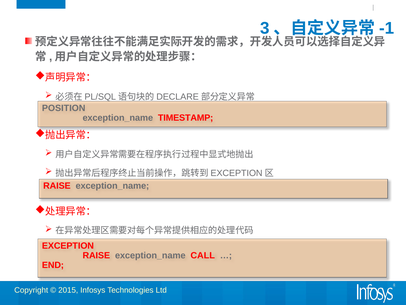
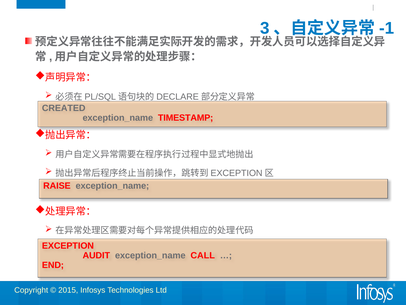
POSITION: POSITION -> CREATED (64, 108)
RAISE: RAISE -> AUDIT (96, 255)
